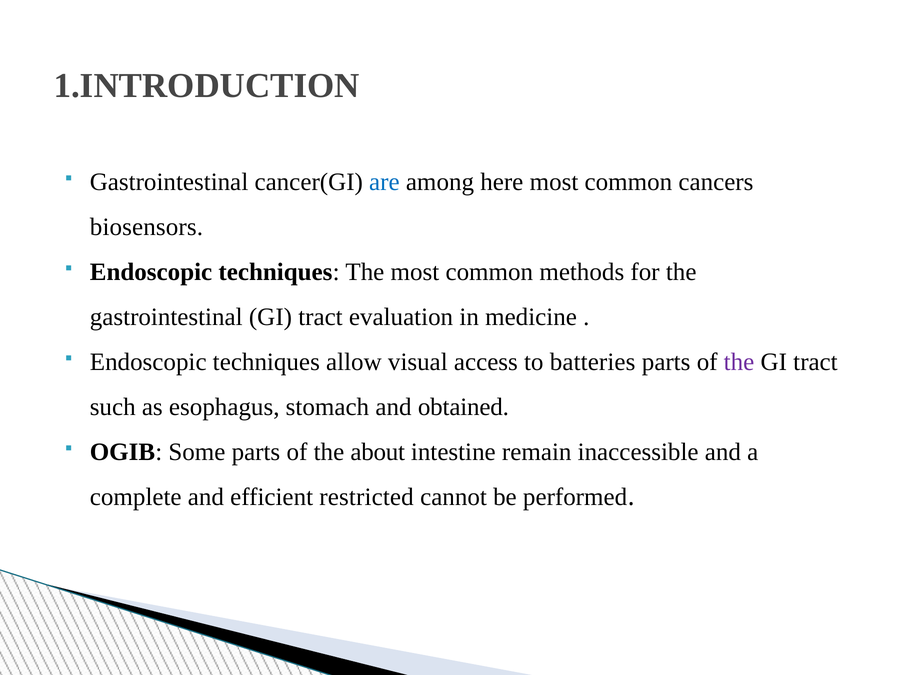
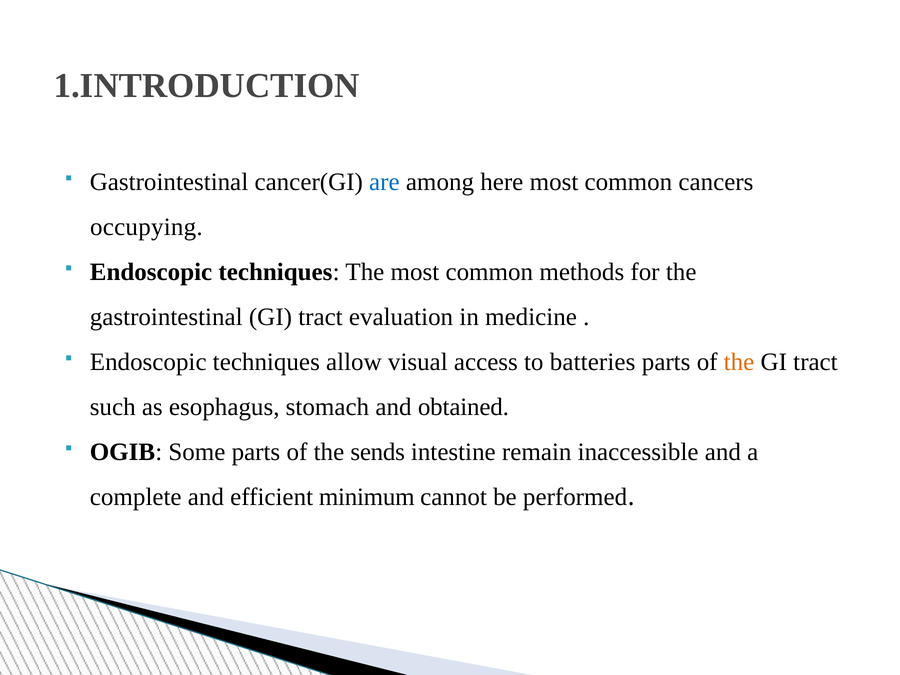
biosensors: biosensors -> occupying (146, 227)
the colour: purple -> orange (739, 362)
about: about -> sends (378, 452)
restricted: restricted -> minimum (367, 497)
